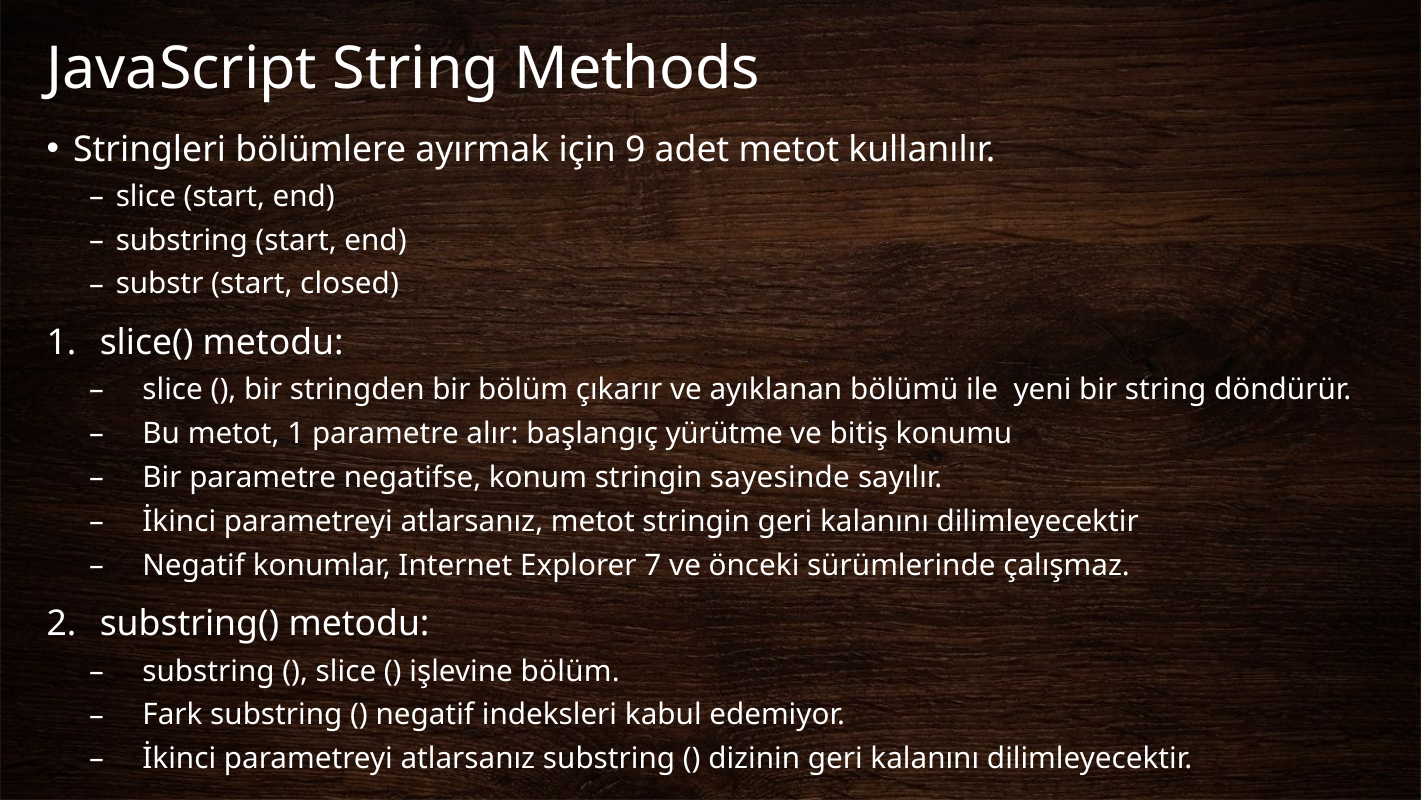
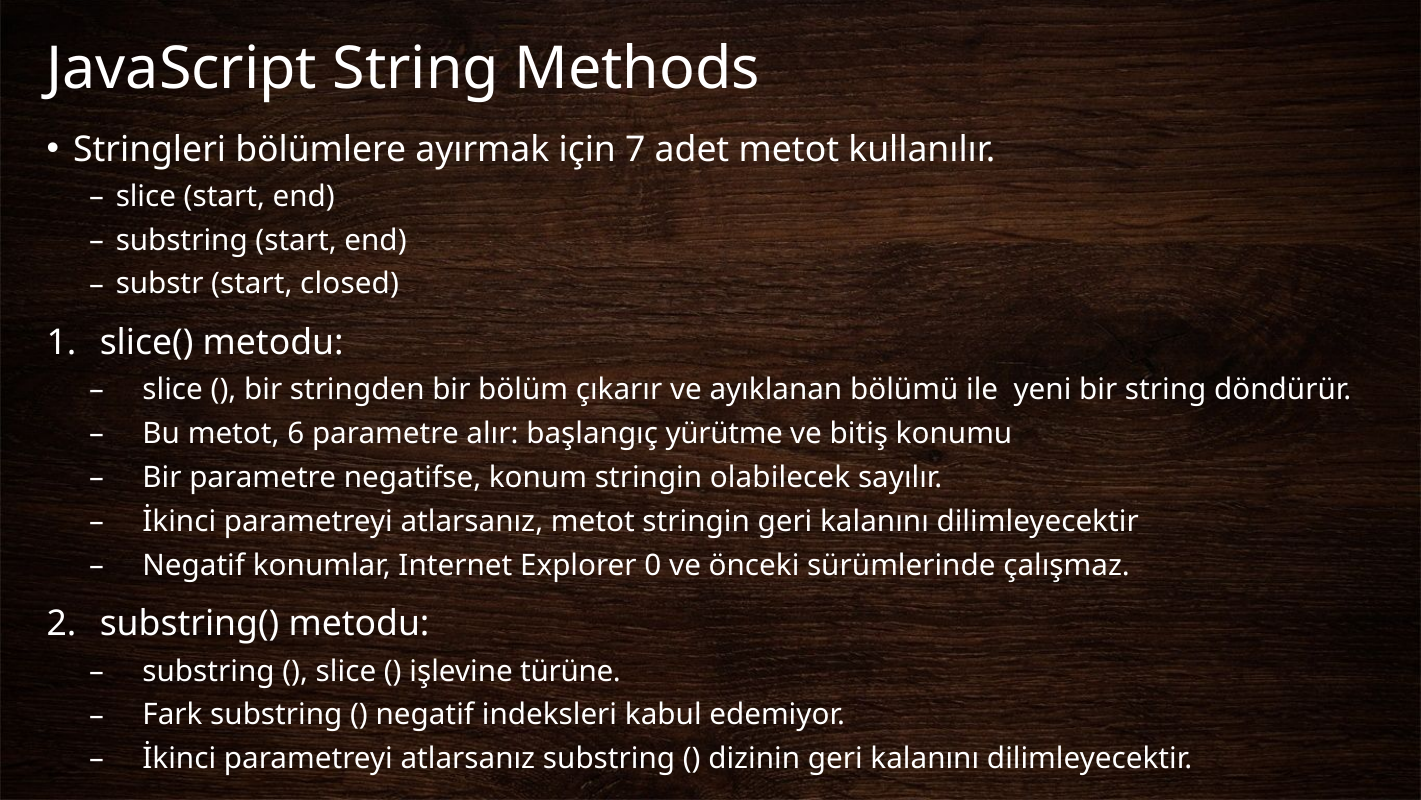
9: 9 -> 7 (635, 149)
metot 1: 1 -> 6 (296, 434)
sayesinde: sayesinde -> olabilecek (780, 477)
7: 7 -> 0 (653, 565)
işlevine bölüm: bölüm -> türüne (571, 671)
